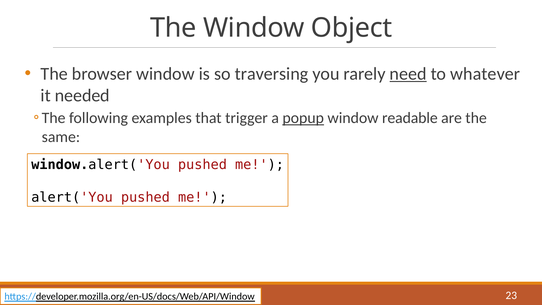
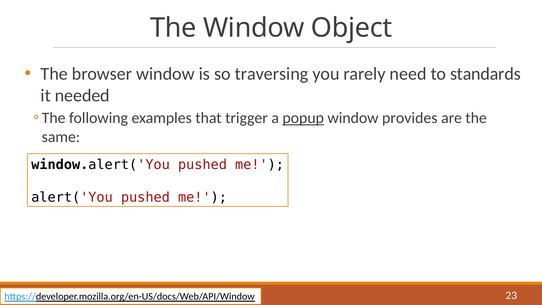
need underline: present -> none (408, 74)
whatever: whatever -> standards (485, 74)
readable: readable -> provides (410, 118)
